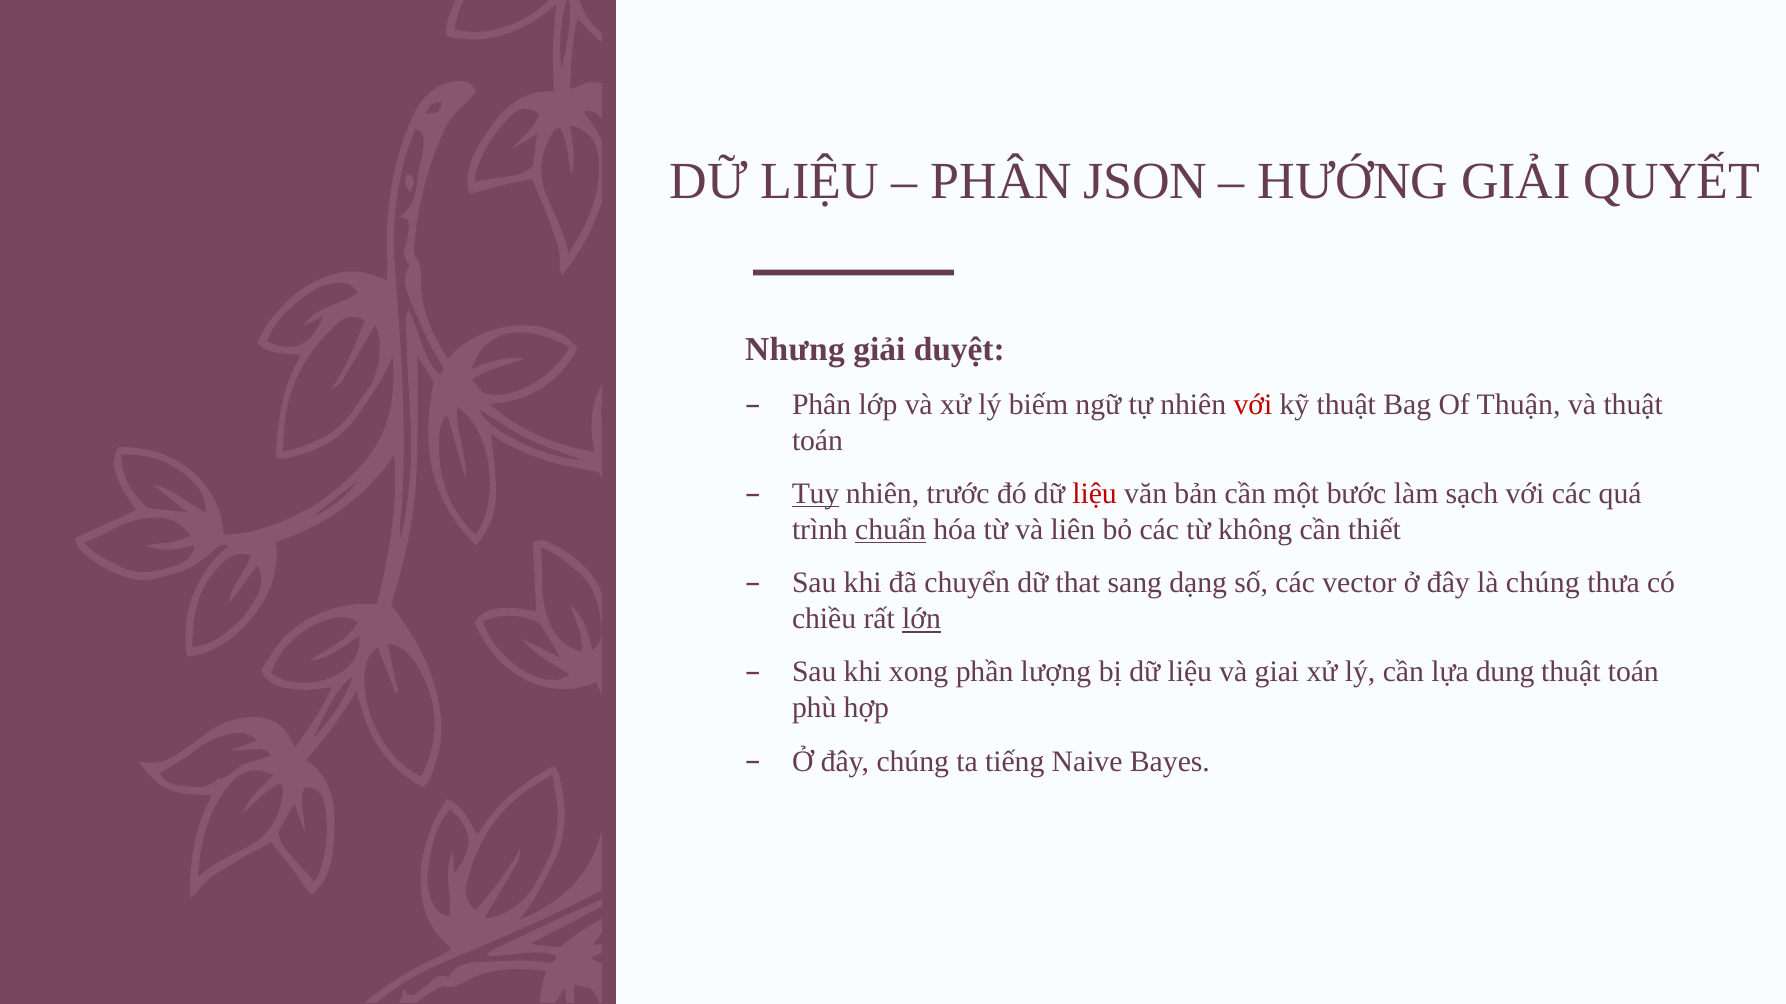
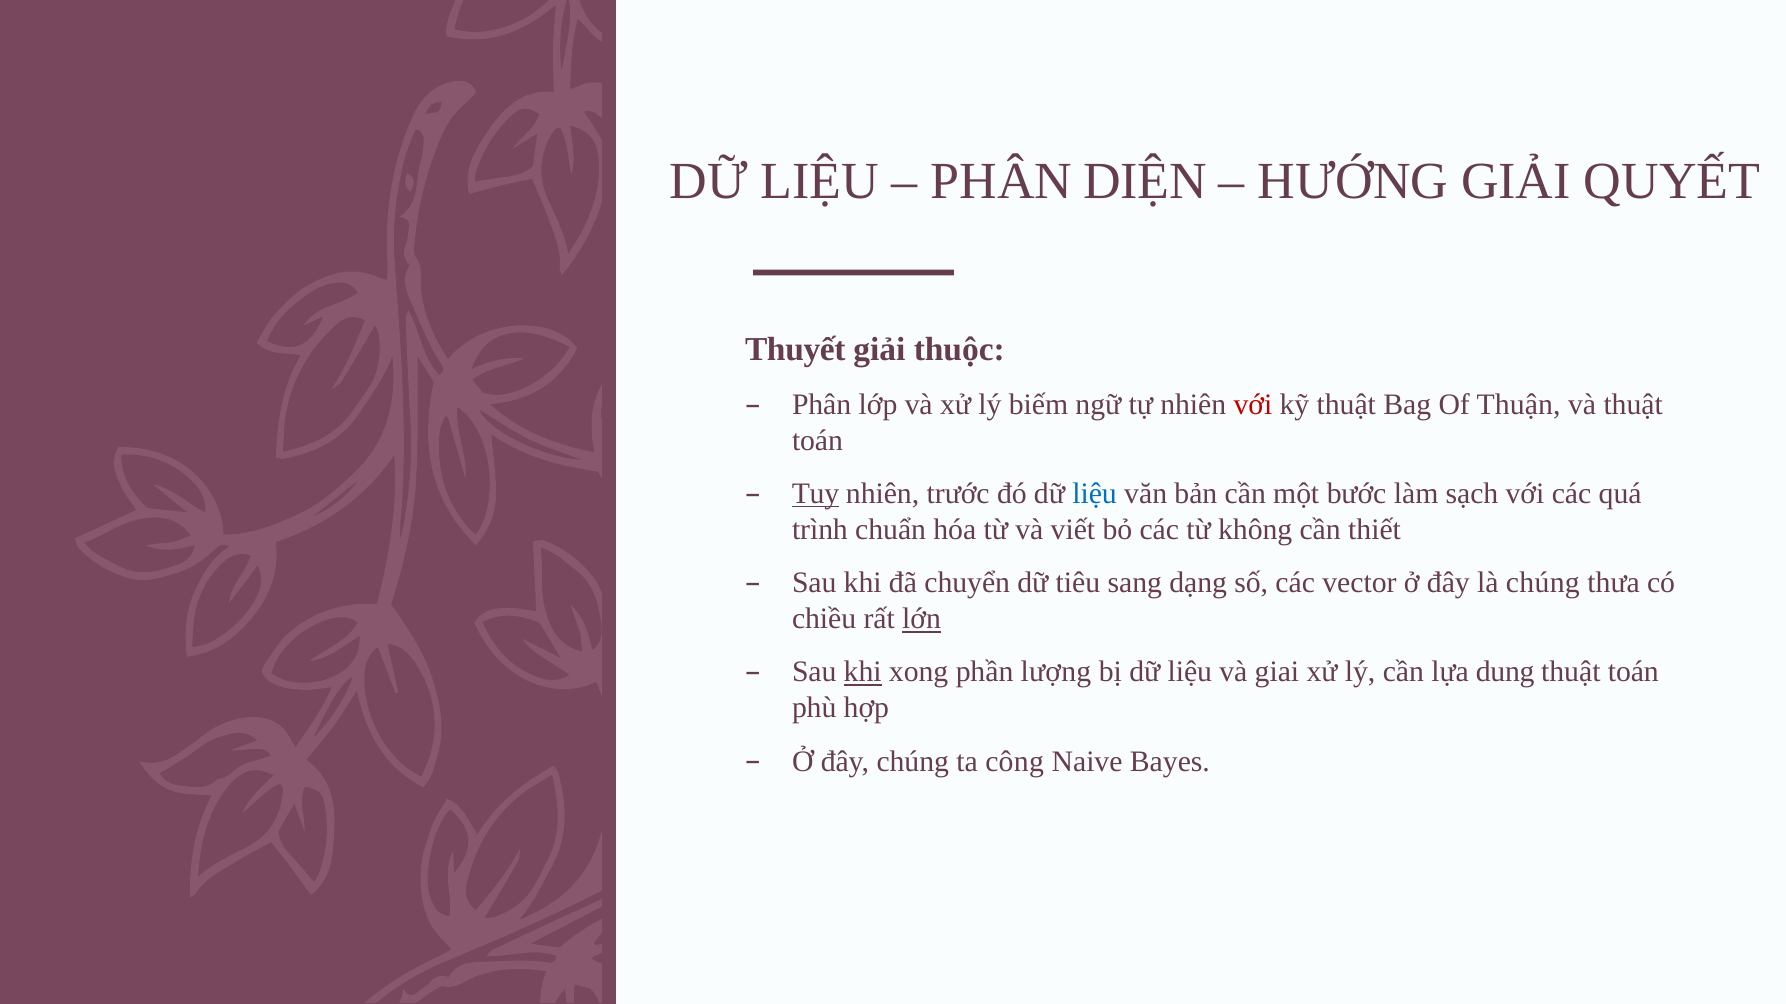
JSON: JSON -> DIỆN (1145, 182)
Nhưng: Nhưng -> Thuyết (795, 350)
duyệt: duyệt -> thuộc (959, 350)
liệu colour: red -> blue (1095, 494)
chuẩn underline: present -> none (891, 530)
liên: liên -> viết (1073, 530)
that: that -> tiêu (1078, 583)
khi underline: none -> present (863, 673)
tiếng: tiếng -> công (1015, 762)
